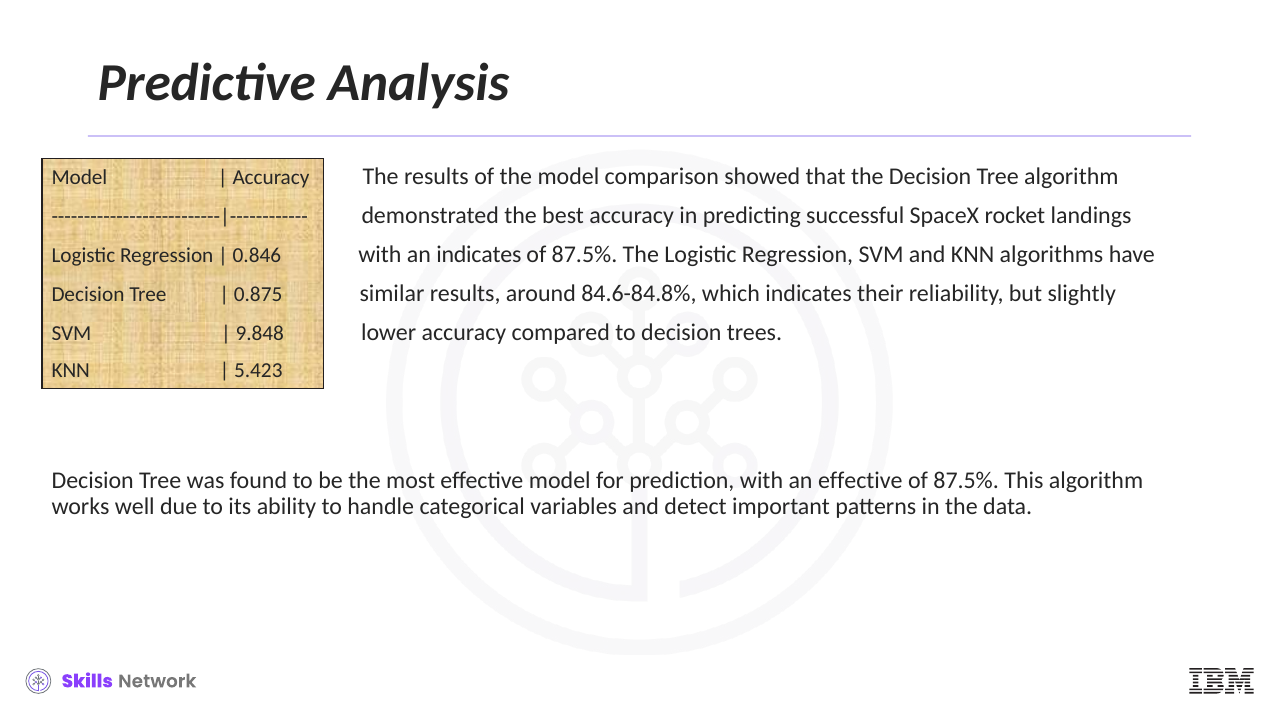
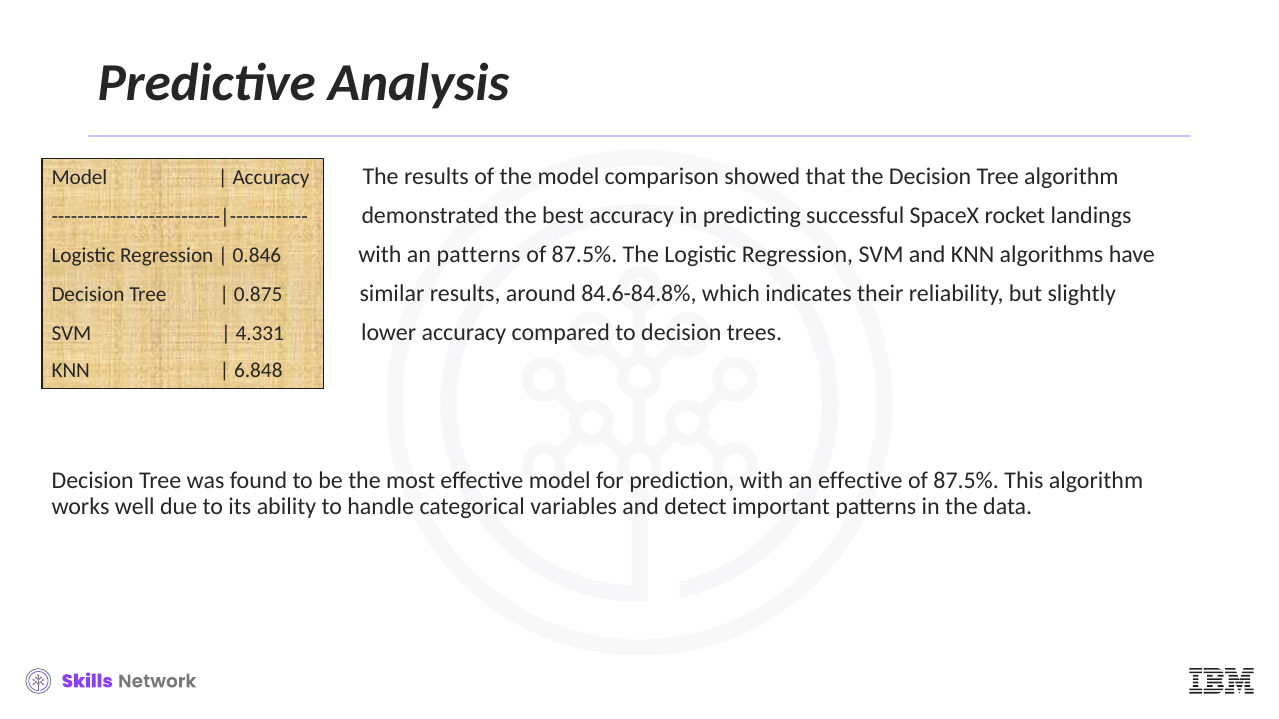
an indicates: indicates -> patterns (479, 255)
9.848: 9.848 -> 4.331 (260, 334)
5.423: 5.423 -> 6.848 (258, 371)
